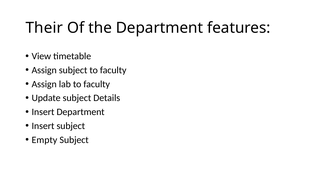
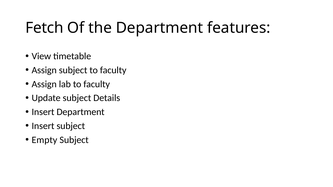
Their: Their -> Fetch (44, 28)
